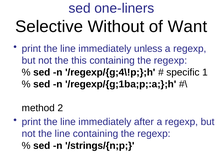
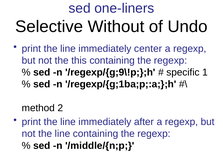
Want: Want -> Undo (188, 27)
unless: unless -> center (148, 49)
/regexp/{g;4\!p;};h: /regexp/{g;4\!p;};h -> /regexp/{g;9\!p;};h (110, 72)
/strings/{n;p: /strings/{n;p -> /middle/{n;p (100, 146)
